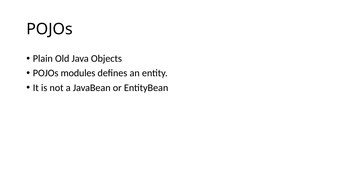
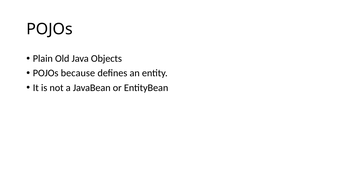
modules: modules -> because (78, 73)
